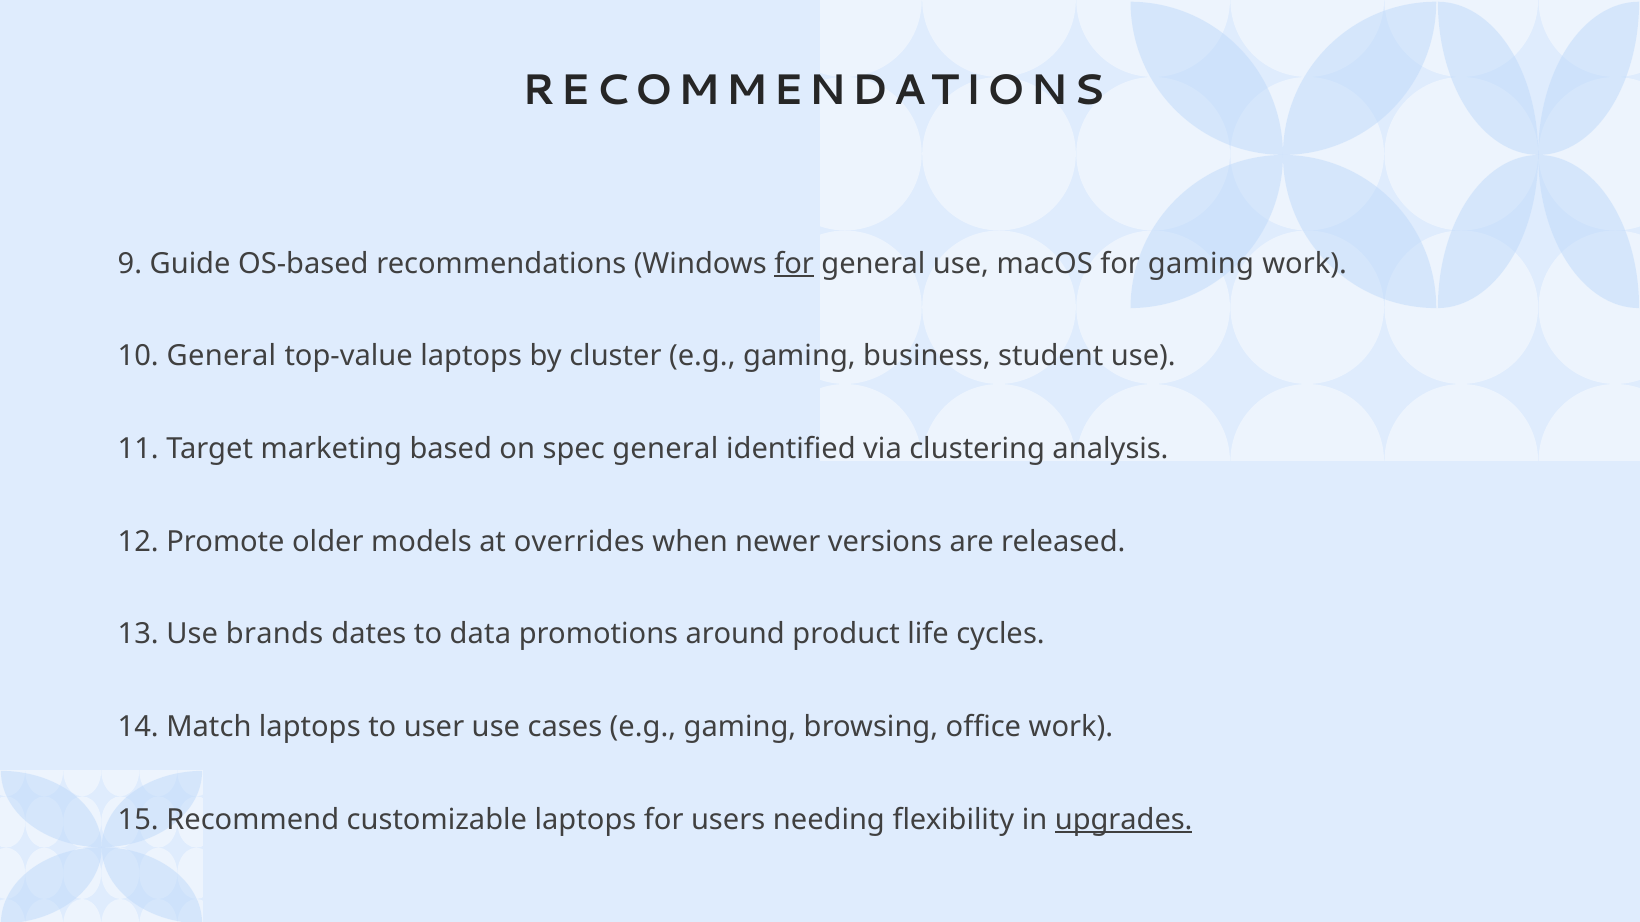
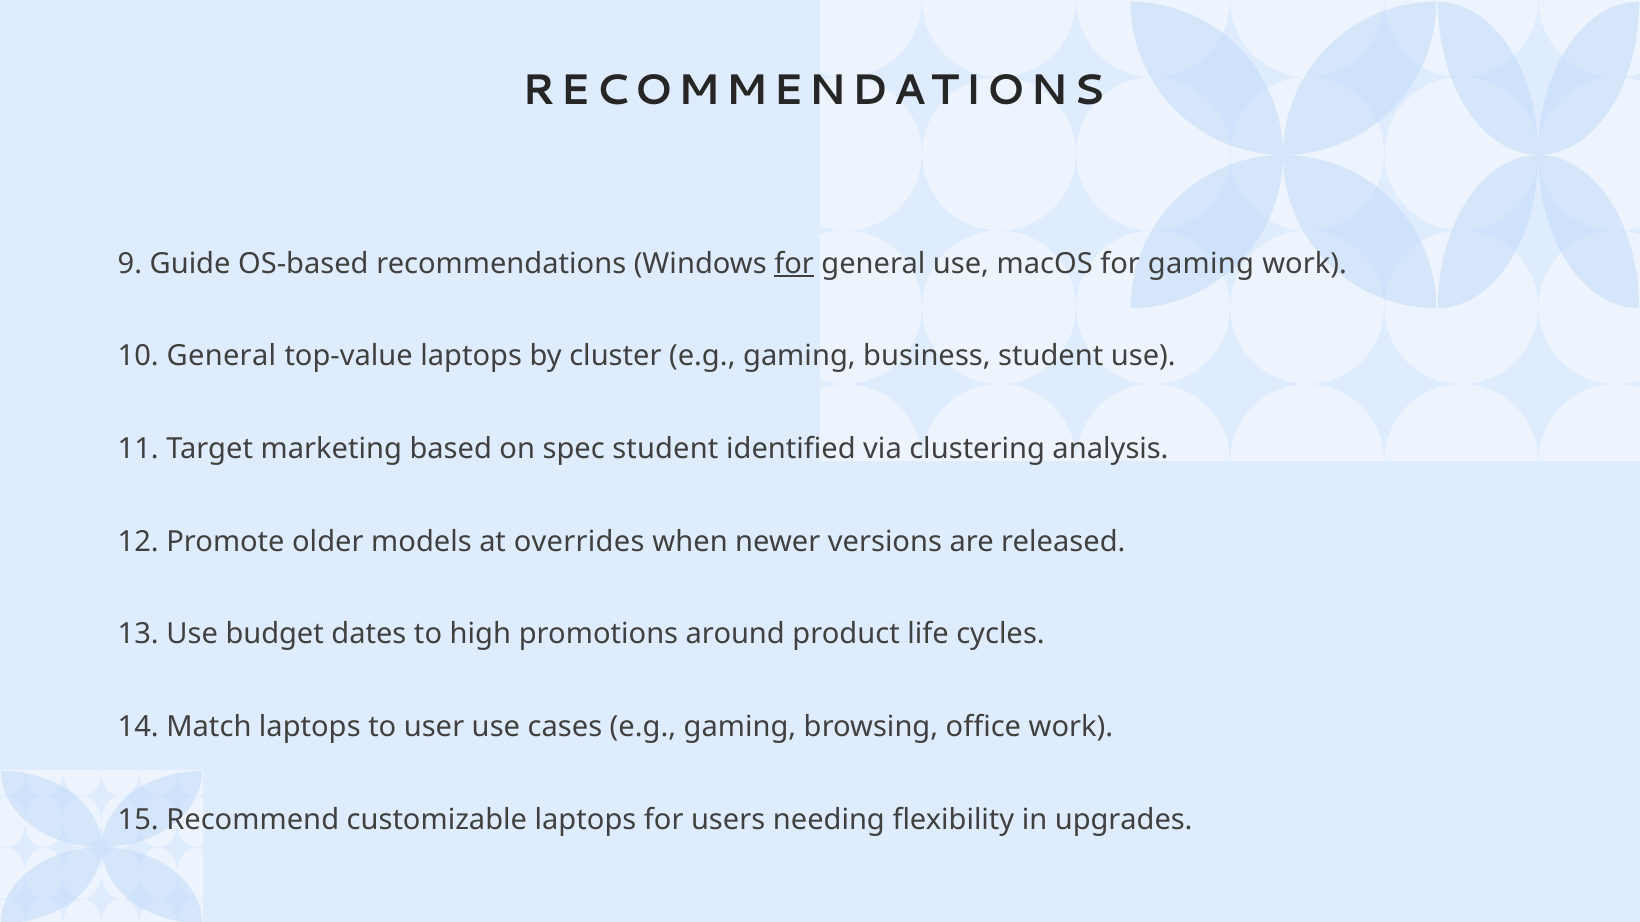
spec general: general -> student (665, 449)
brands: brands -> budget (275, 635)
data: data -> high (480, 635)
upgrades underline: present -> none (1124, 820)
